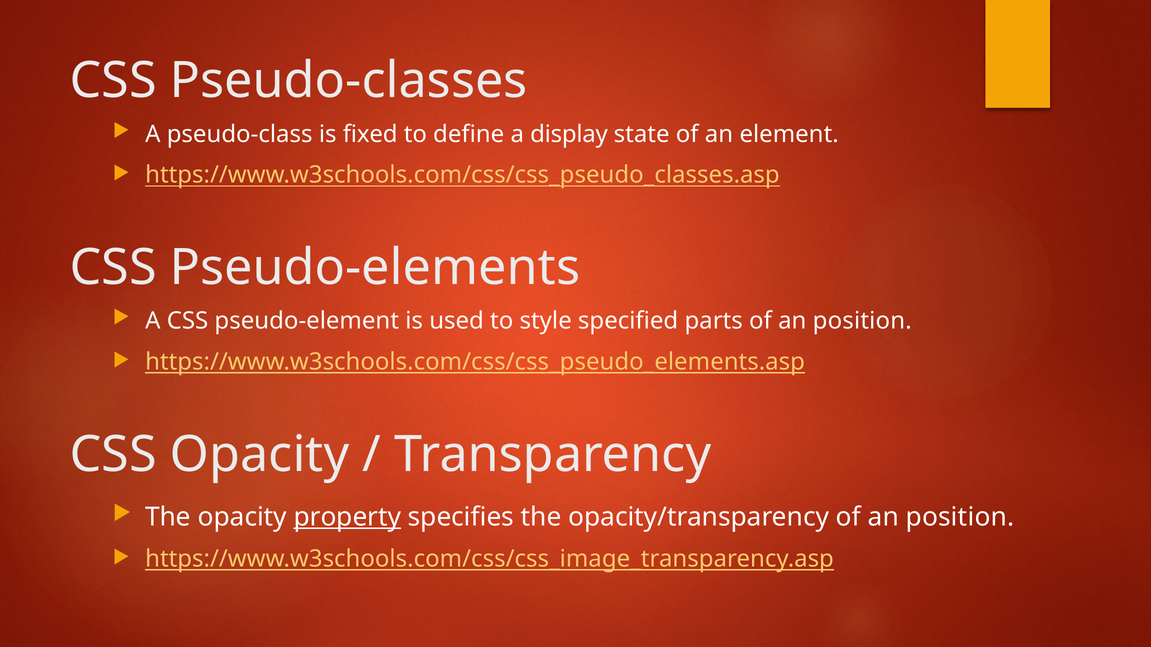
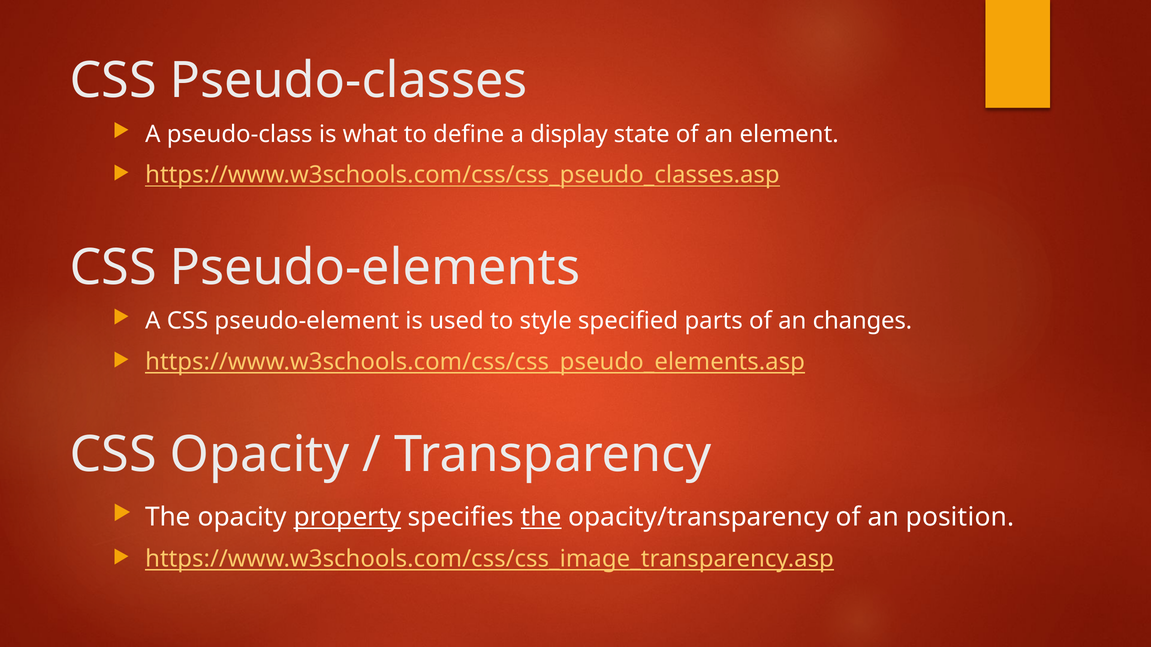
fixed: fixed -> what (370, 134)
parts of an position: position -> changes (862, 321)
the underline: none -> present (541, 517)
